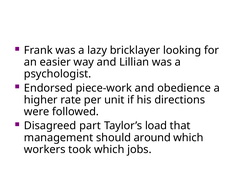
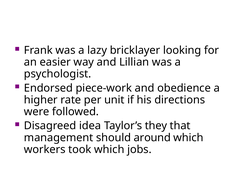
part: part -> idea (90, 125)
load: load -> they (156, 125)
